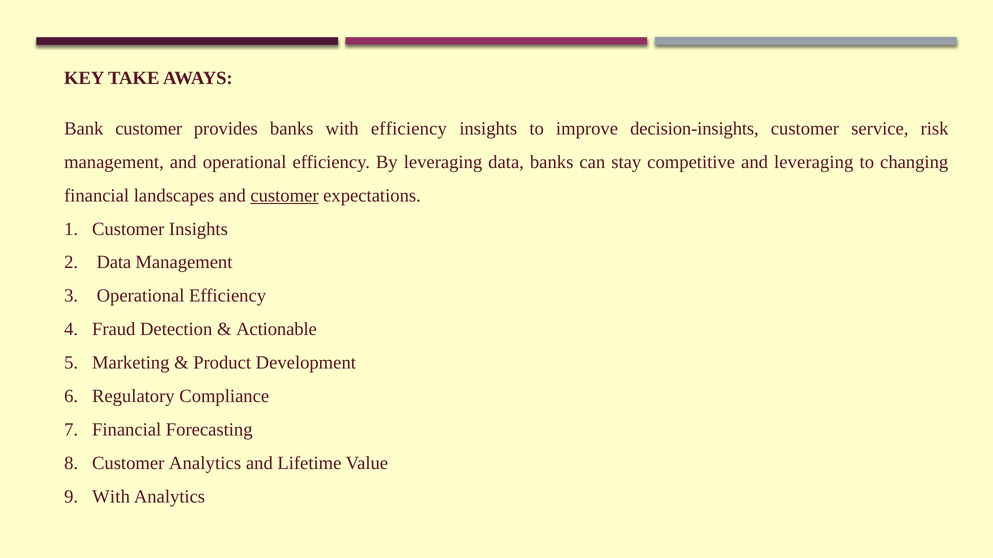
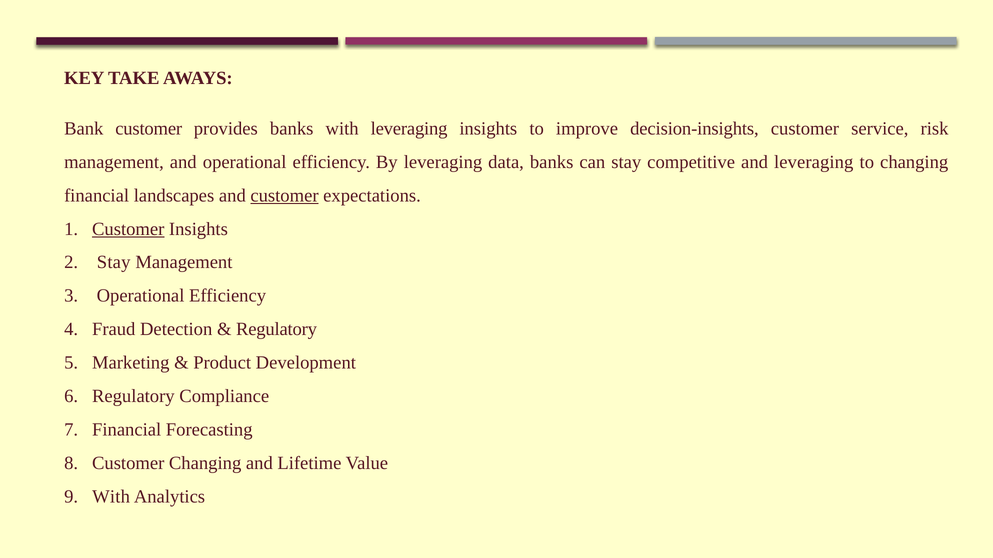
with efficiency: efficiency -> leveraging (409, 129)
Customer underline: none -> present (128, 229)
Data: Data -> Stay (114, 263)
Actionable: Actionable -> Regulatory (277, 330)
Customer Analytics: Analytics -> Changing (205, 464)
